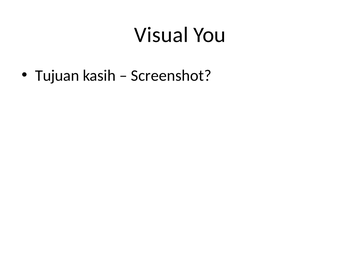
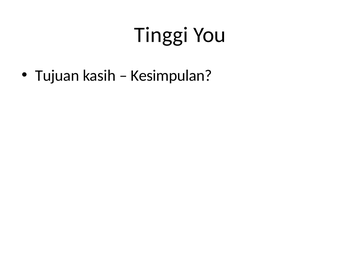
Visual: Visual -> Tinggi (161, 35)
Screenshot: Screenshot -> Kesimpulan (171, 76)
